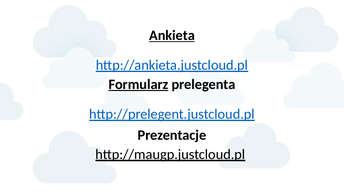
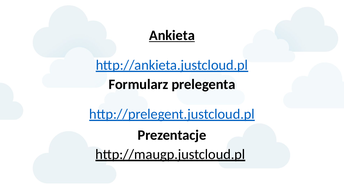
Formularz underline: present -> none (138, 84)
